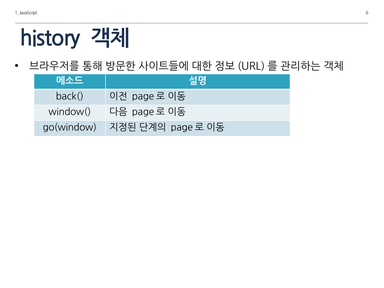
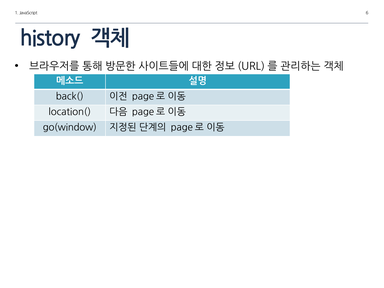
window(: window( -> location( (70, 112)
